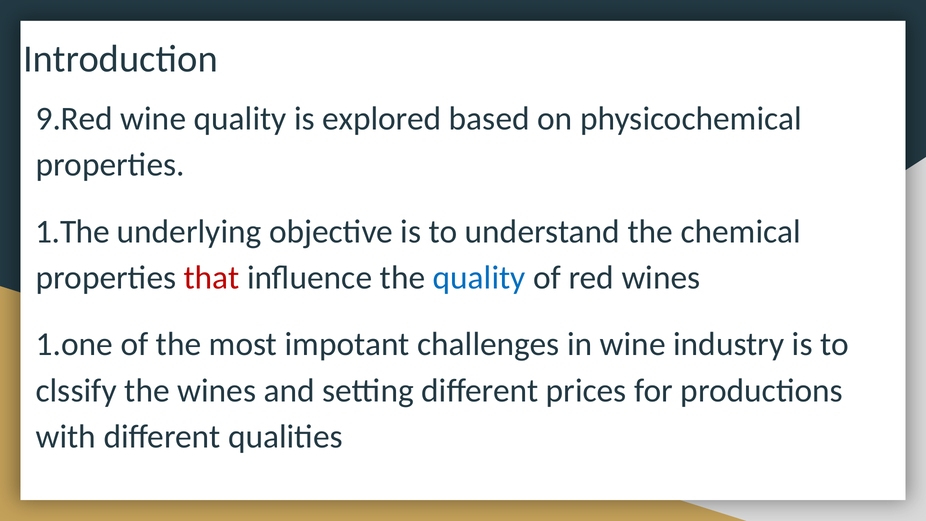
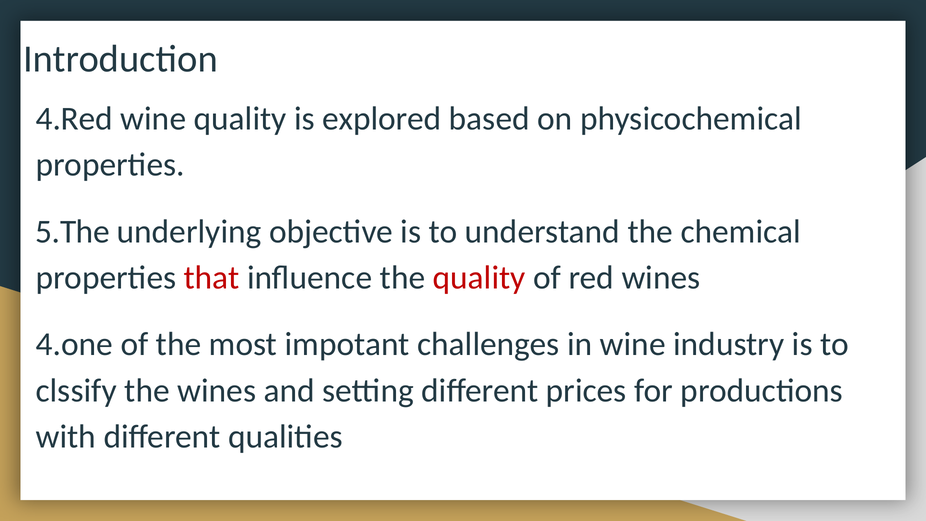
9.Red: 9.Red -> 4.Red (74, 119)
1.The: 1.The -> 5.The (73, 232)
quality colour: blue -> red (479, 278)
1.one: 1.one -> 4.one (74, 344)
